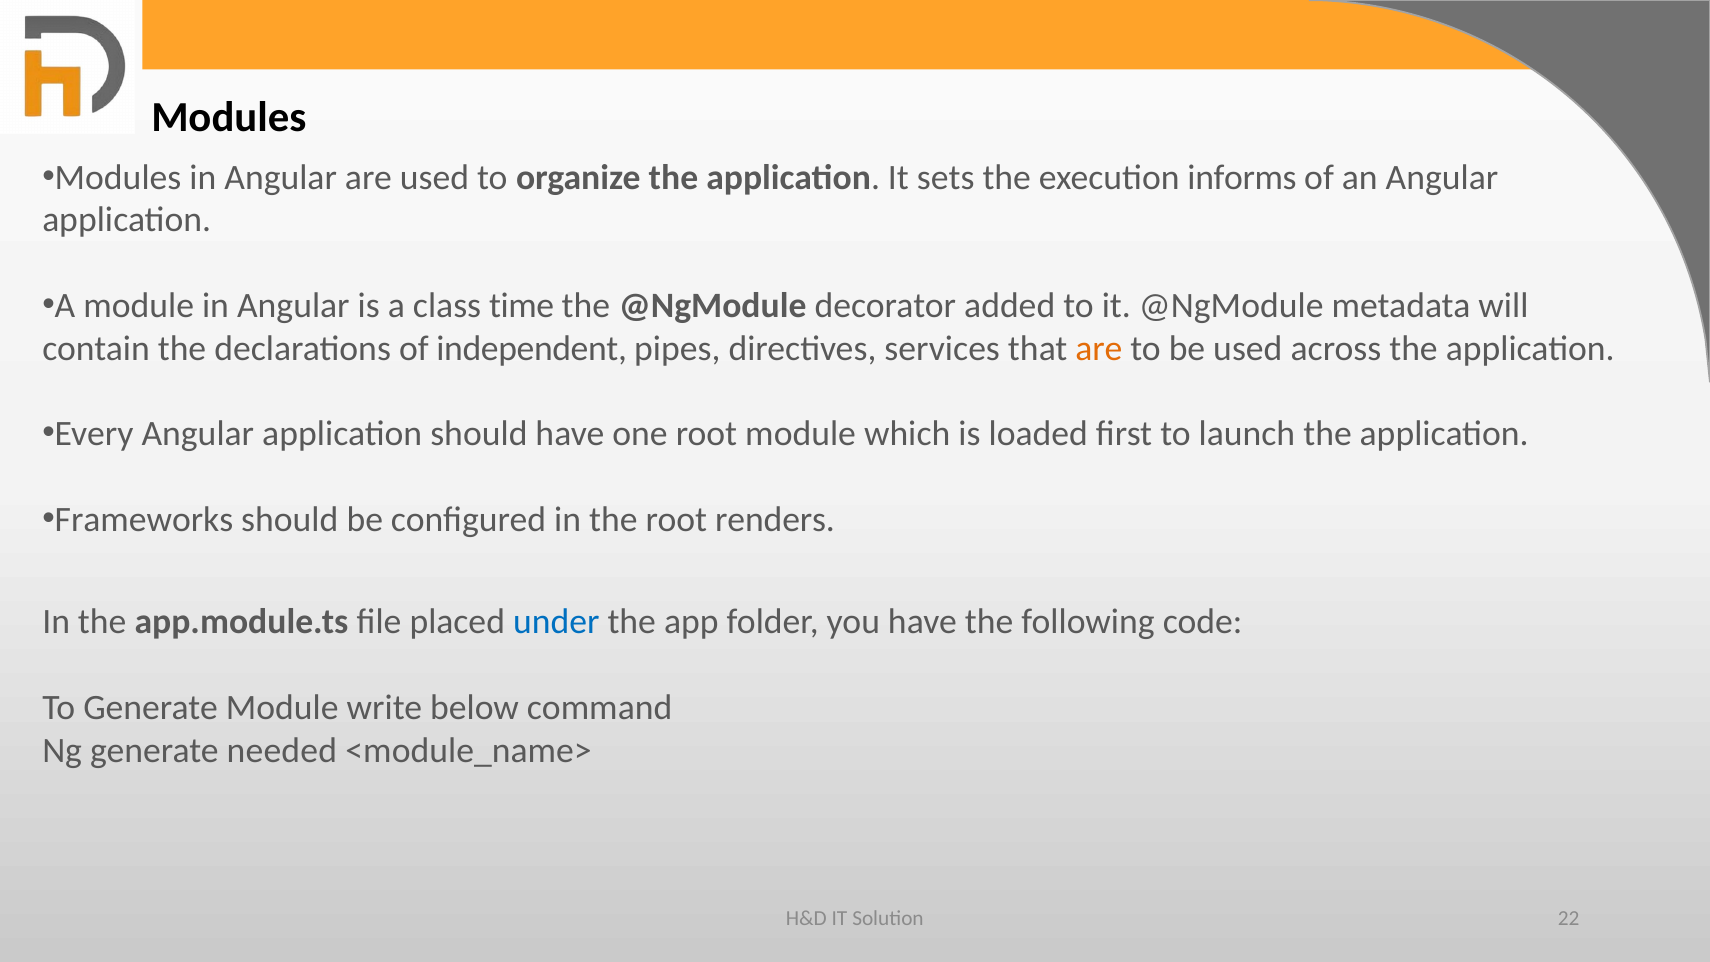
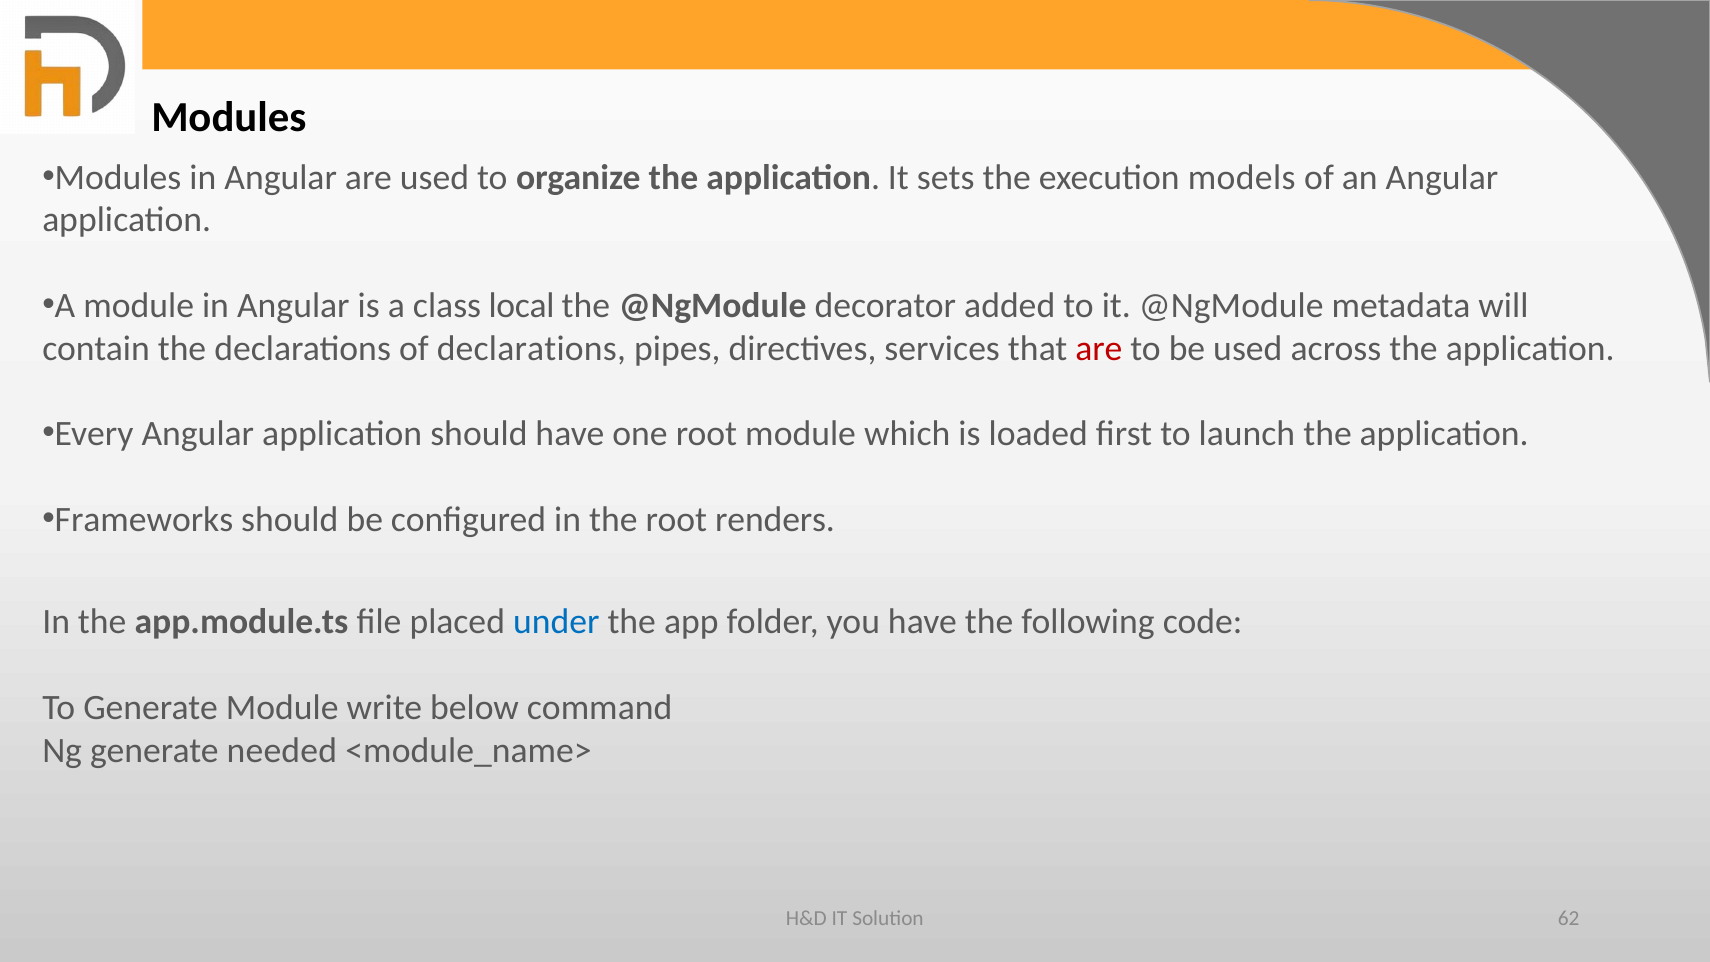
informs: informs -> models (1242, 177)
time: time -> local (522, 306)
of independent: independent -> declarations (531, 348)
are colour: orange -> red (1099, 348)
22: 22 -> 62 (1569, 918)
